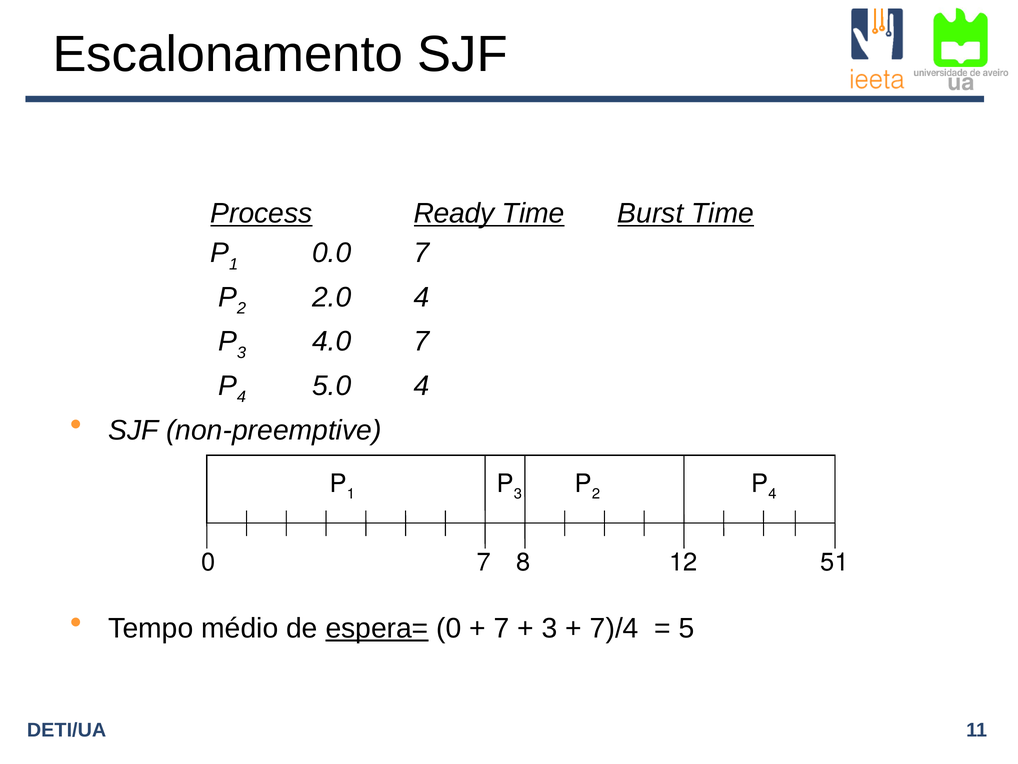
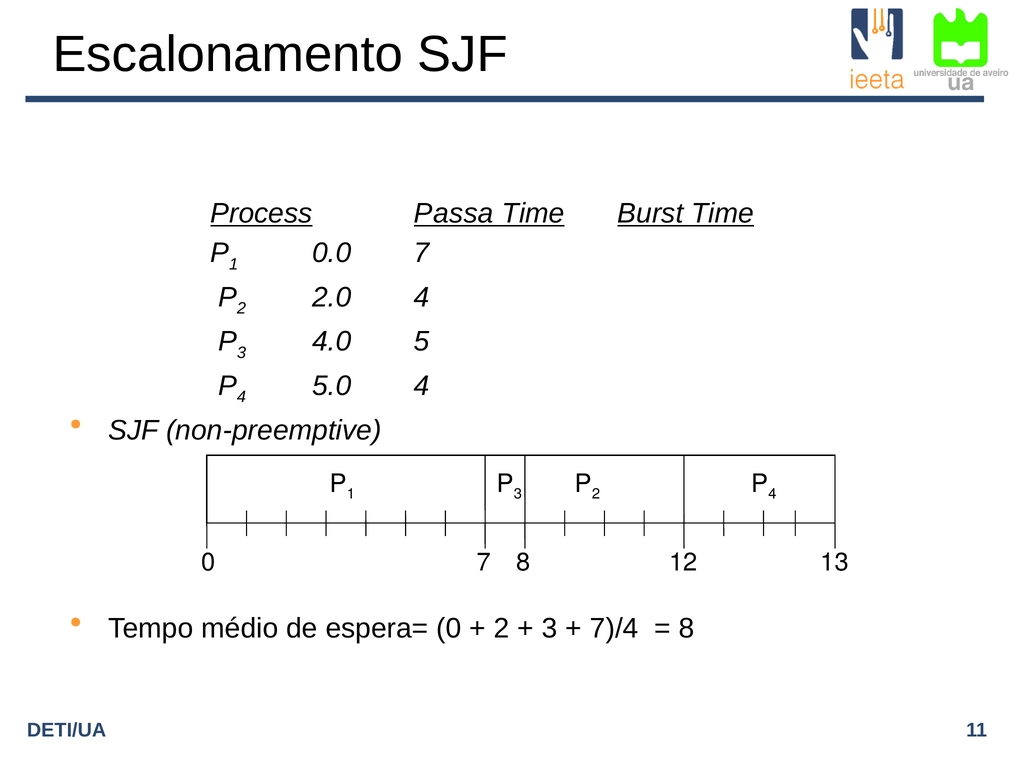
Ready: Ready -> Passa (454, 213)
4.0 7: 7 -> 5 (422, 341)
51: 51 -> 13 (835, 562)
espera= underline: present -> none (377, 628)
7: 7 -> 2 (502, 628)
5: 5 -> 8 (687, 628)
